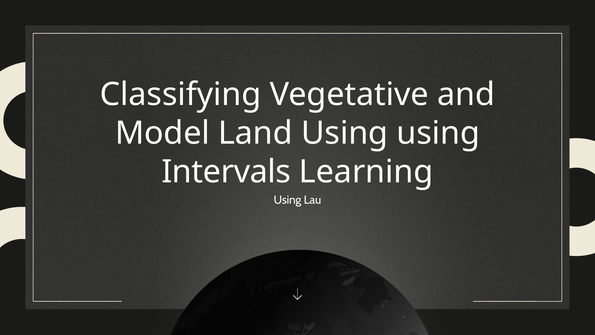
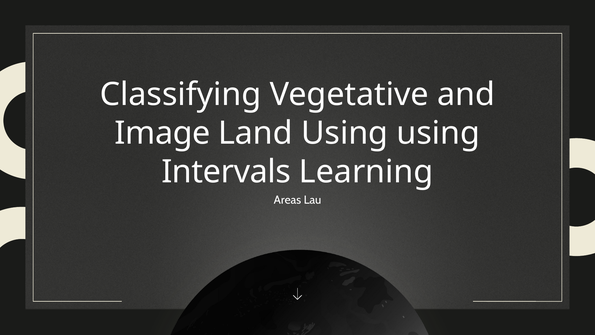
Model: Model -> Image (163, 133)
Using: Using -> Areas (287, 200)
